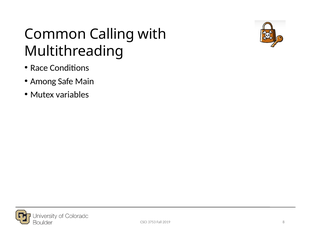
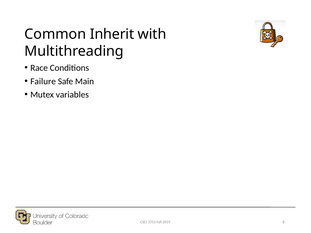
Calling: Calling -> Inherit (112, 34)
Among: Among -> Failure (43, 81)
